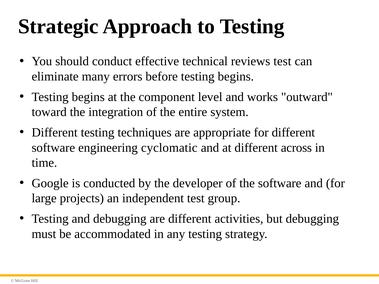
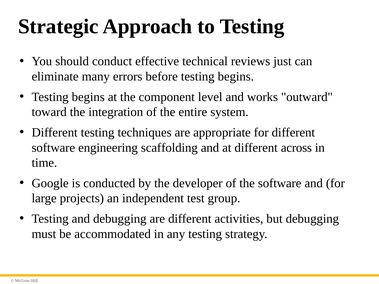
reviews test: test -> just (282, 61)
cyclomatic: cyclomatic -> scaffolding (169, 148)
